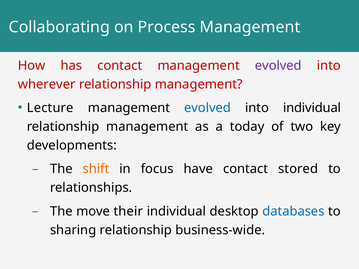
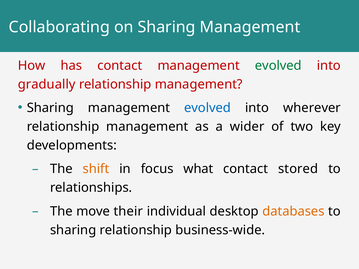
on Process: Process -> Sharing (167, 27)
evolved colour: purple -> green (278, 66)
wherever: wherever -> gradually (47, 84)
Lecture: Lecture -> Sharing (50, 108)
into individual: individual -> wherever (312, 108)
today: today -> wider (247, 127)
have: have -> what (198, 169)
databases colour: blue -> orange (293, 212)
